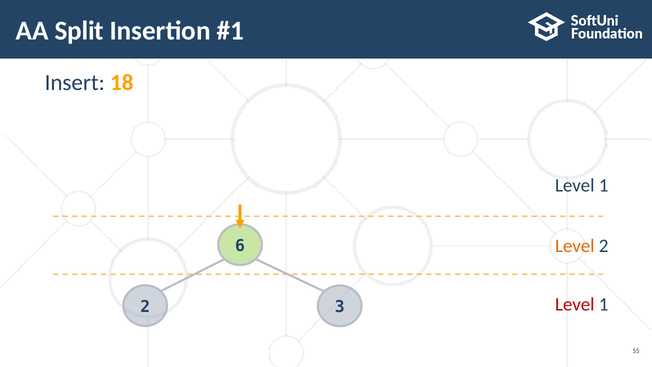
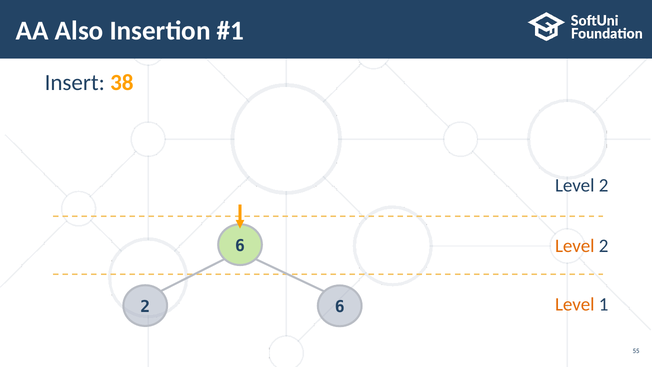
Split: Split -> Also (79, 31)
18: 18 -> 38 (122, 83)
1: 1 -> 2 (604, 185)
Level colour: red -> orange (575, 304)
3: 3 -> 6 (340, 307)
